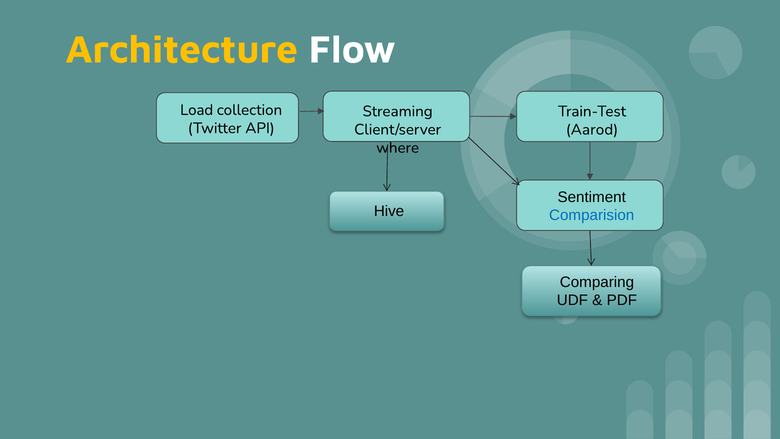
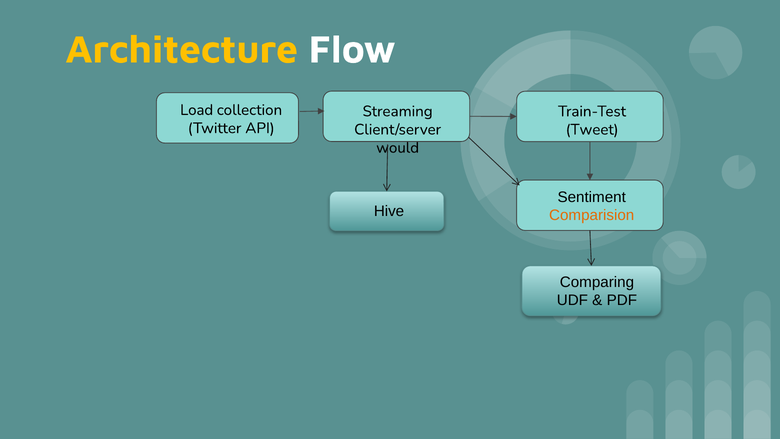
Aarod: Aarod -> Tweet (592, 129)
where: where -> would (398, 148)
Comparision colour: blue -> orange (592, 215)
